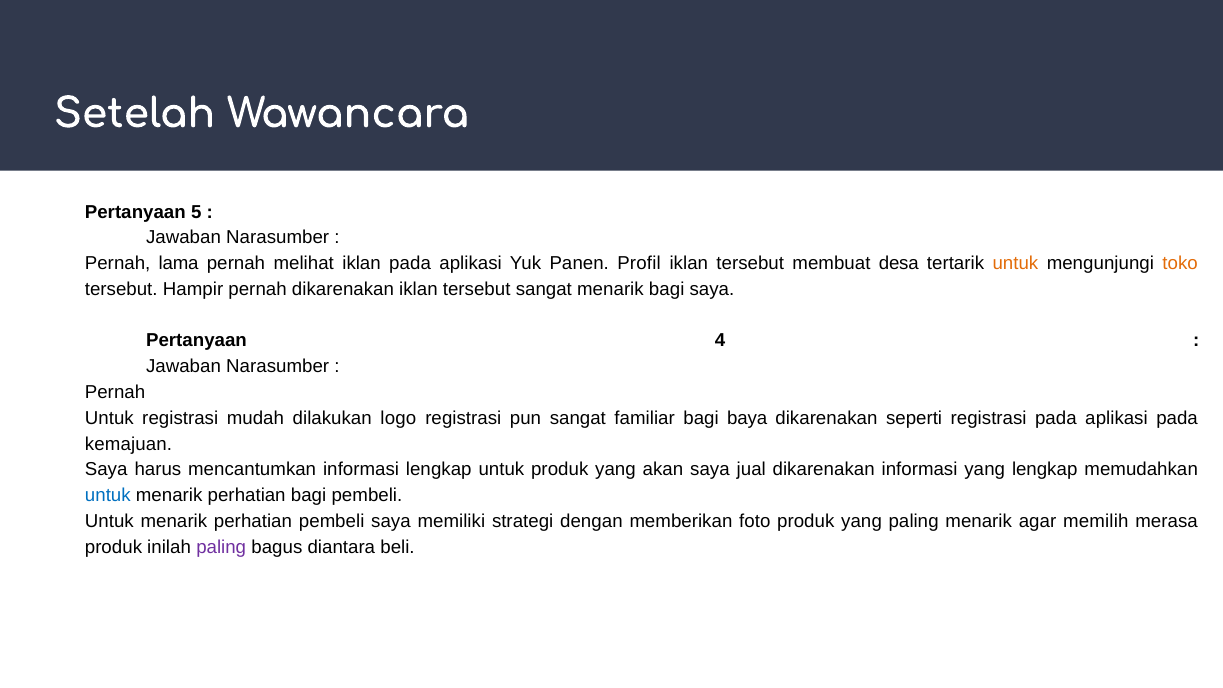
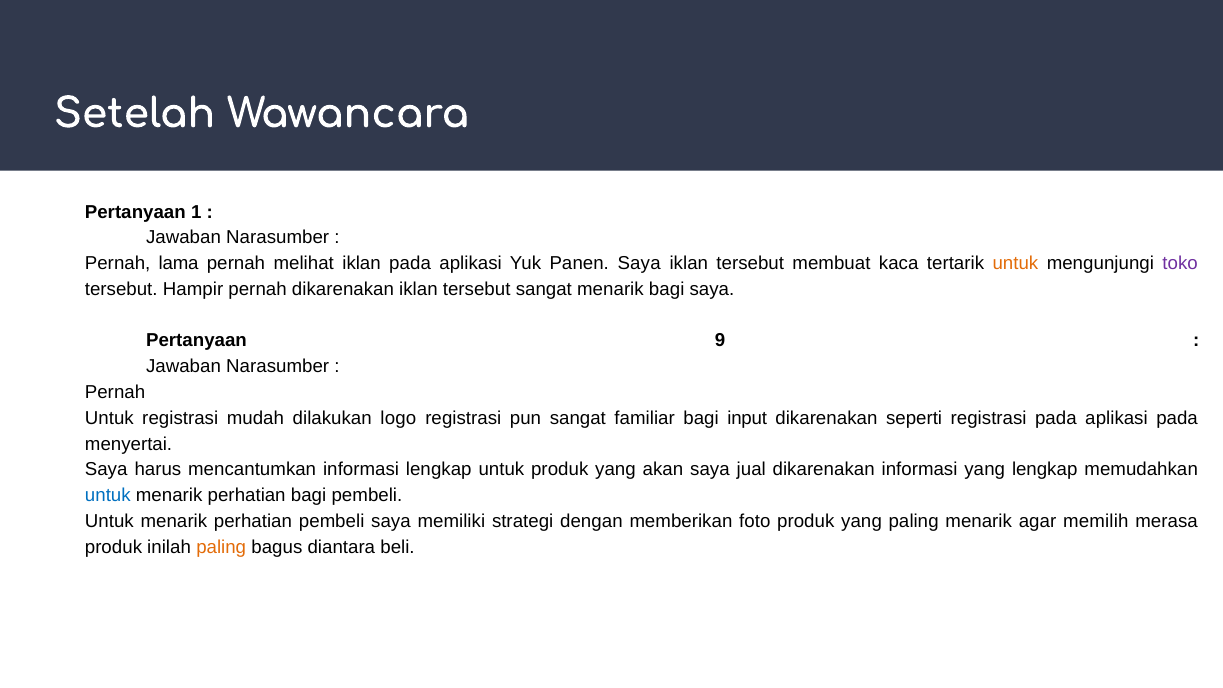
5: 5 -> 1 (196, 212)
Panen Profil: Profil -> Saya (639, 264)
desa: desa -> kaca (899, 264)
toko colour: orange -> purple (1180, 264)
4: 4 -> 9 (720, 341)
baya: baya -> input (747, 418)
kemajuan: kemajuan -> menyertai (129, 444)
paling colour: purple -> orange (221, 547)
